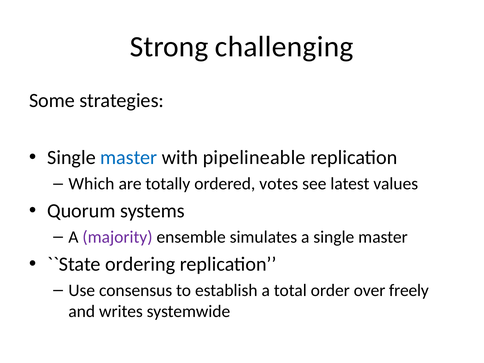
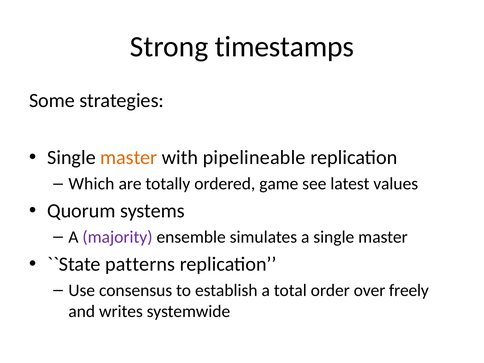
challenging: challenging -> timestamps (284, 47)
master colour: blue -> orange (129, 158)
votes: votes -> game (279, 184)
ordering: ordering -> patterns (140, 264)
